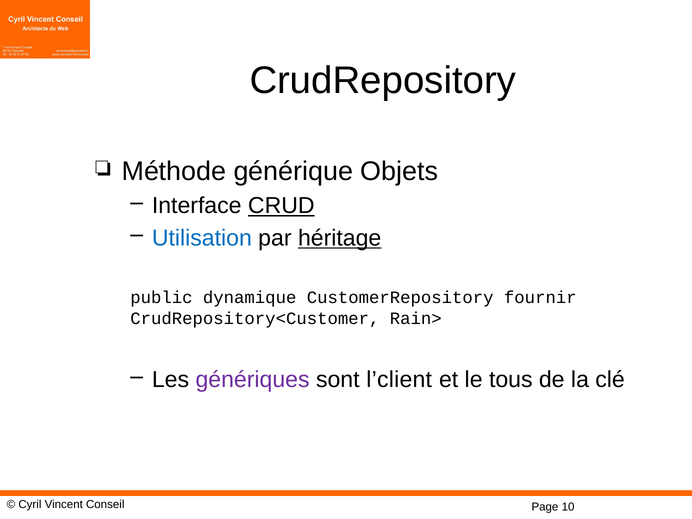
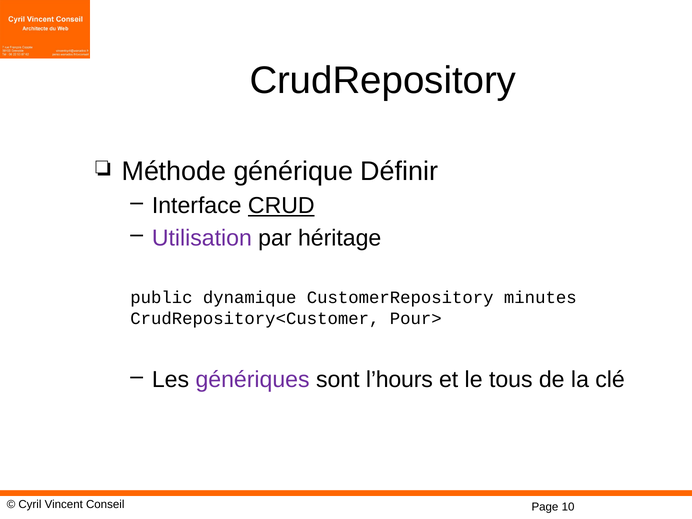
Objets: Objets -> Définir (399, 171)
Utilisation colour: blue -> purple (202, 238)
héritage underline: present -> none (340, 238)
fournir: fournir -> minutes (540, 298)
Rain>: Rain> -> Pour> (416, 318)
l’client: l’client -> l’hours (399, 380)
